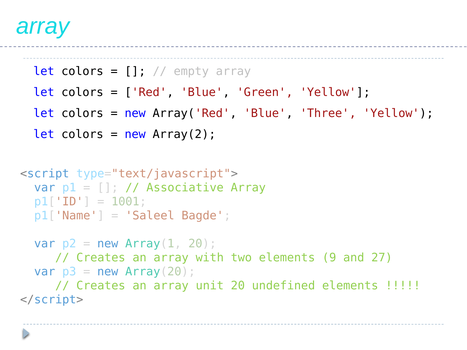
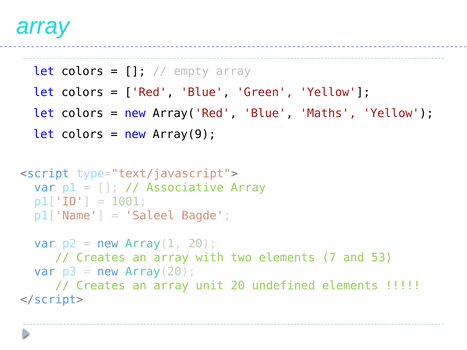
Three: Three -> Maths (328, 114)
Array(2: Array(2 -> Array(9 (184, 135)
9: 9 -> 7 (329, 258)
27: 27 -> 53 (382, 258)
